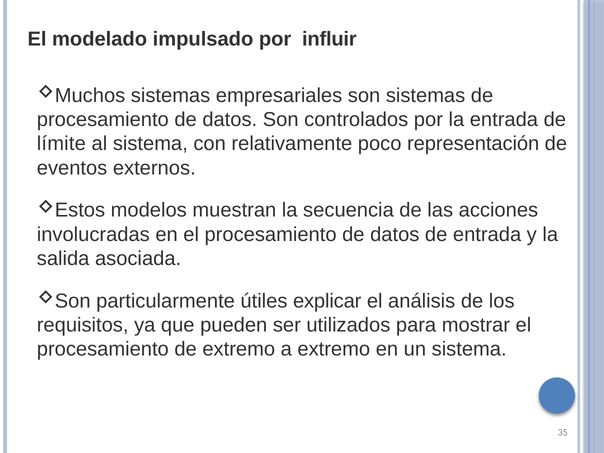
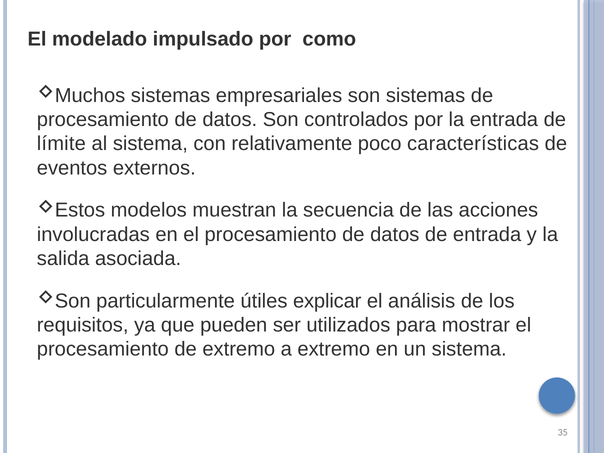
influir: influir -> como (329, 39)
representación: representación -> características (473, 144)
